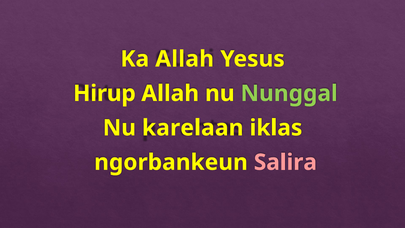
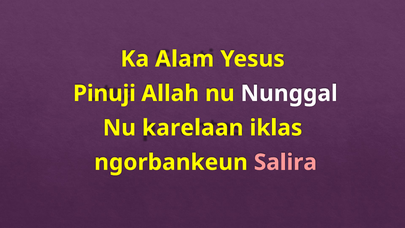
Ka Allah: Allah -> Alam (185, 59)
Hirup: Hirup -> Pinuji (104, 93)
Nunggal colour: light green -> white (289, 93)
